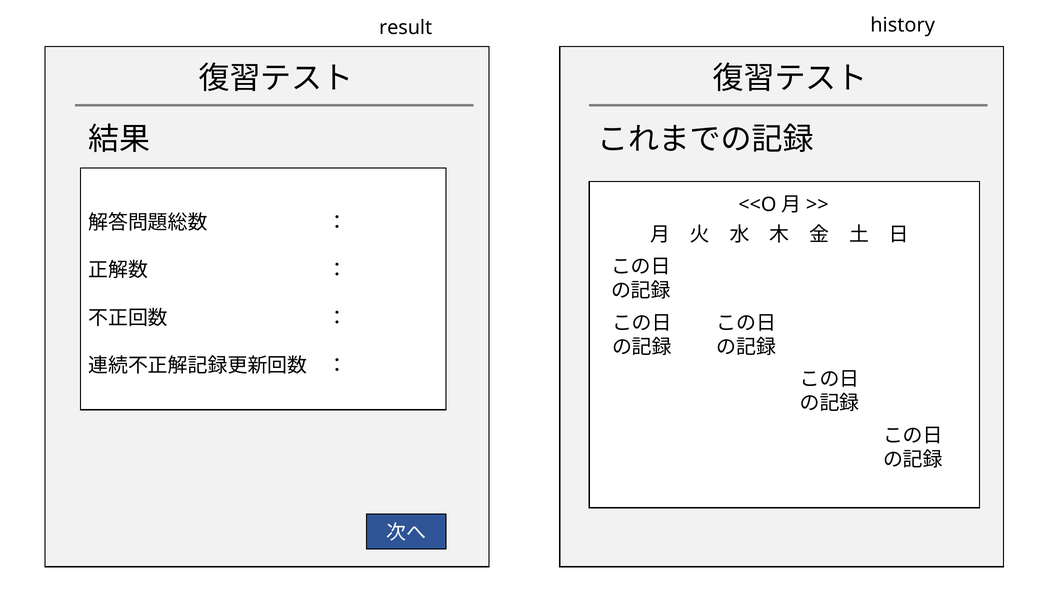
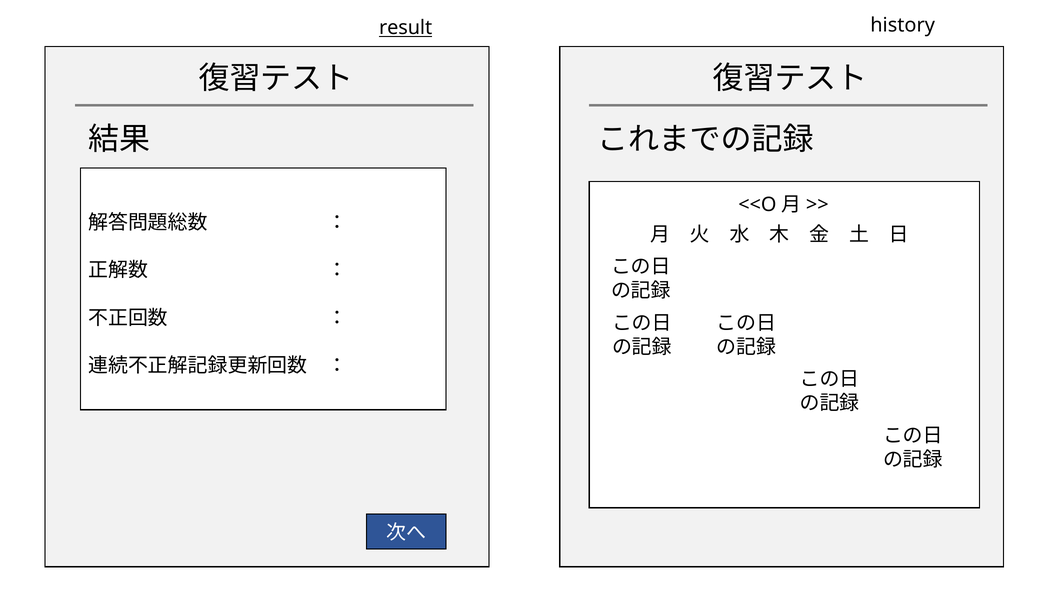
result underline: none -> present (406, 28)
